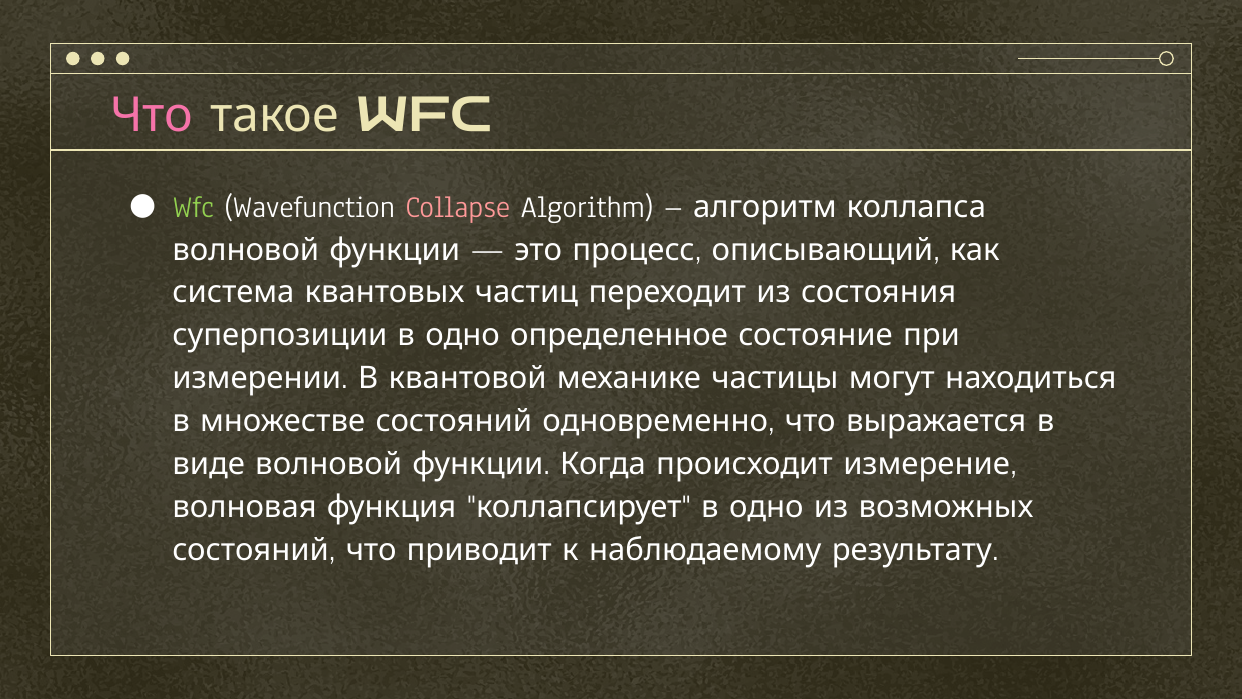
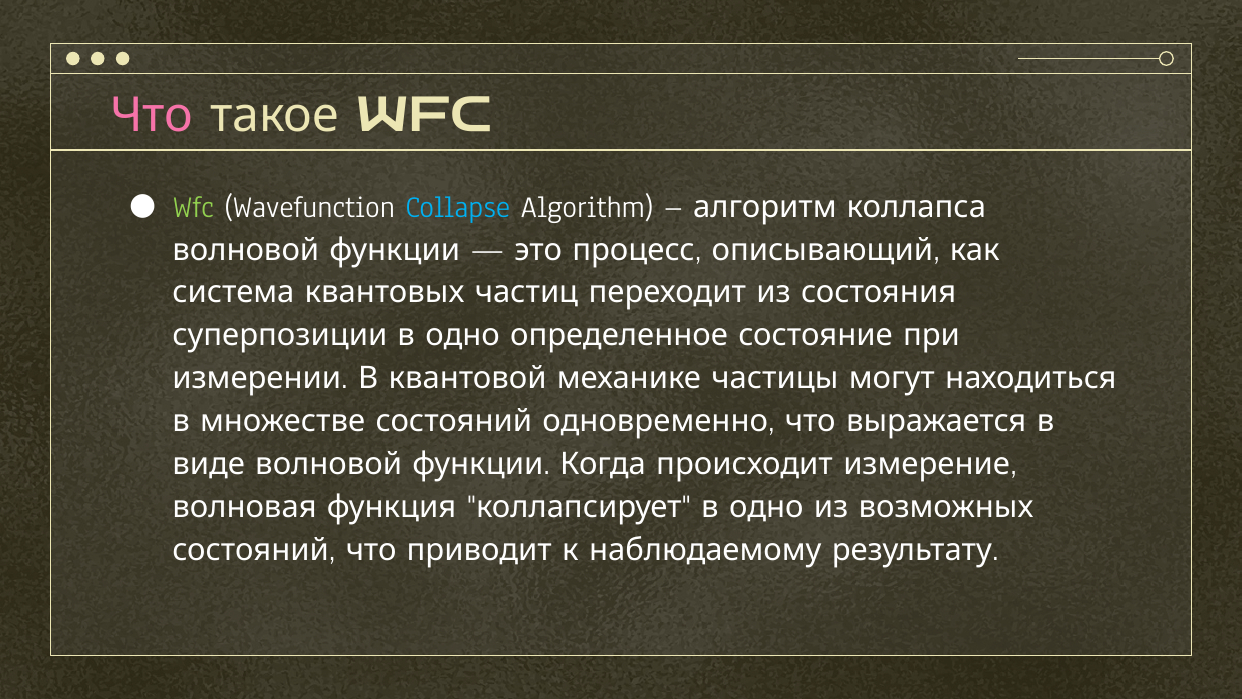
Collapse colour: pink -> light blue (458, 207)
